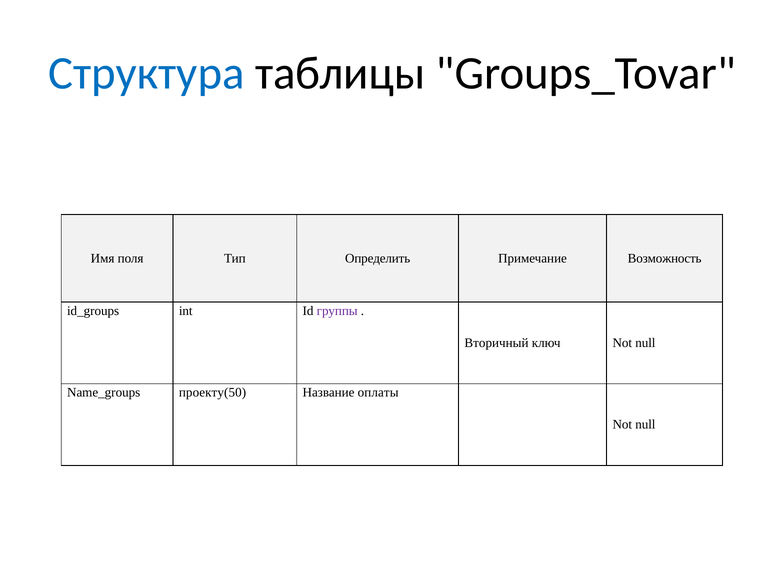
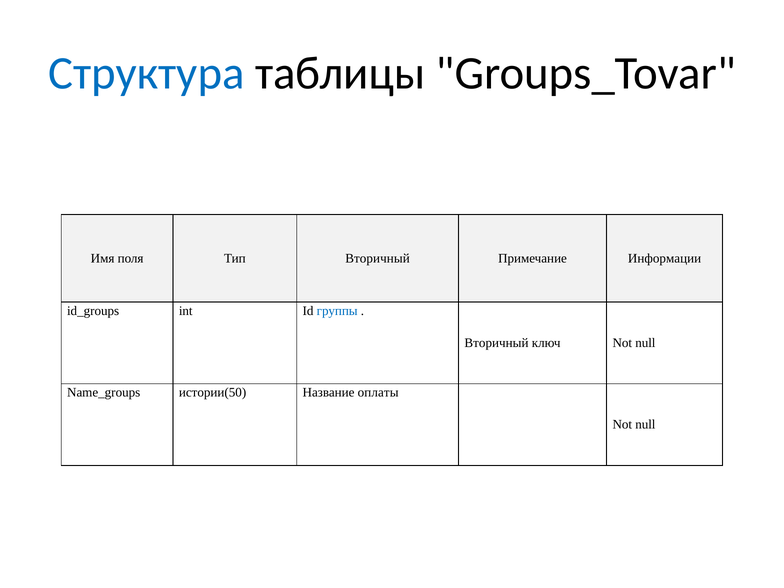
Тип Определить: Определить -> Вторичный (378, 258)
Возможность: Возможность -> Информации (665, 258)
группы colour: purple -> blue (337, 311)
проекту(50: проекту(50 -> истории(50 (213, 393)
